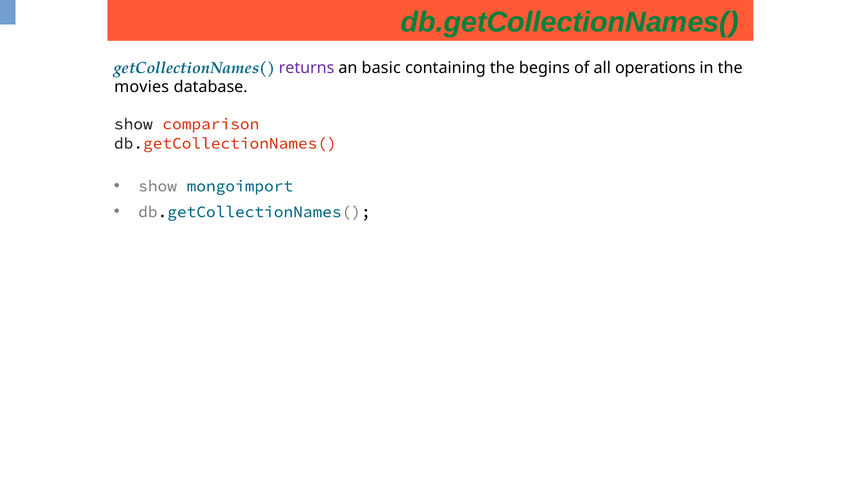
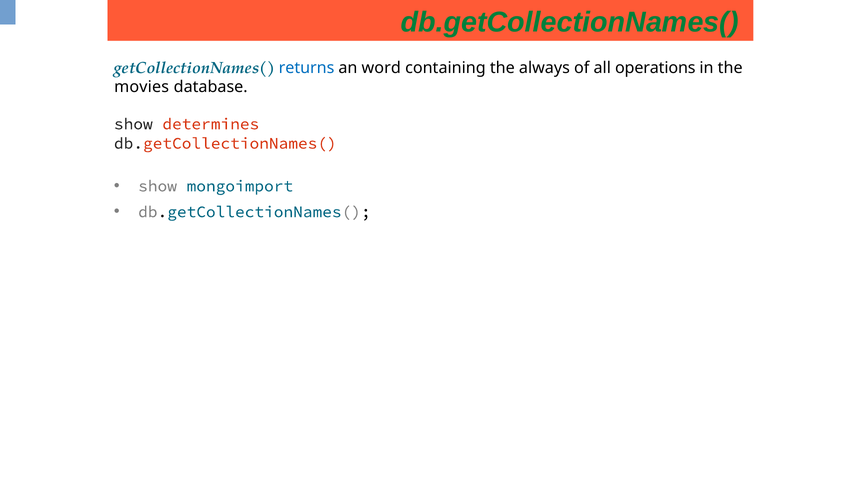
returns colour: purple -> blue (307, 68)
basic: basic -> word (381, 68)
begins: begins -> always (544, 68)
comparison: comparison -> determines (211, 124)
